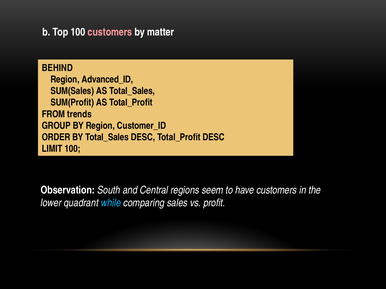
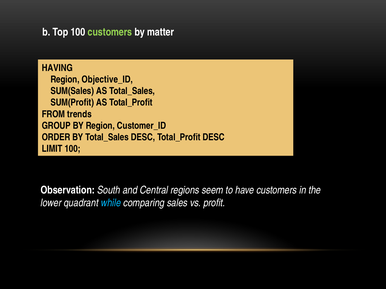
customers colour: pink -> light green (110, 32)
BEHIND: BEHIND -> HAVING (57, 68)
Advanced_ID: Advanced_ID -> Objective_ID (107, 80)
